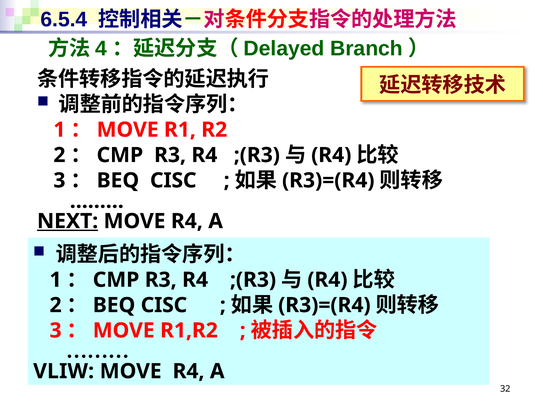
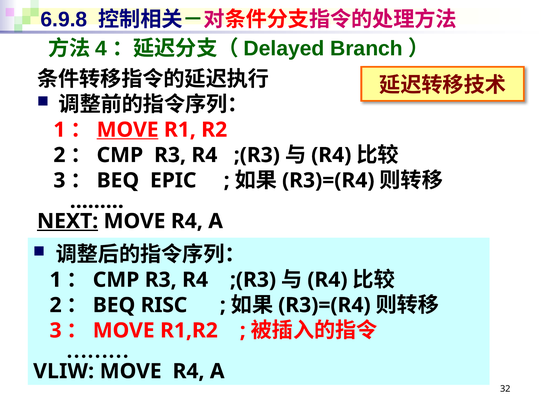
6.5.4: 6.5.4 -> 6.9.8 (64, 20)
MOVE underline: none -> present (128, 130)
CISC: CISC -> EPIC (173, 181)
CISC: CISC -> RISC (164, 305)
